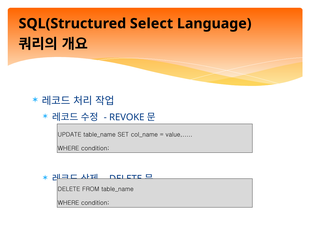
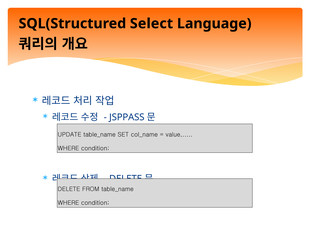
REVOKE: REVOKE -> JSPPASS (127, 117)
